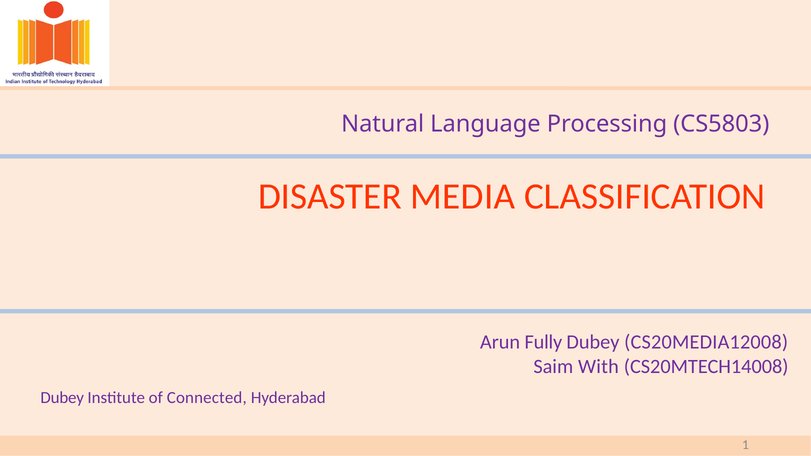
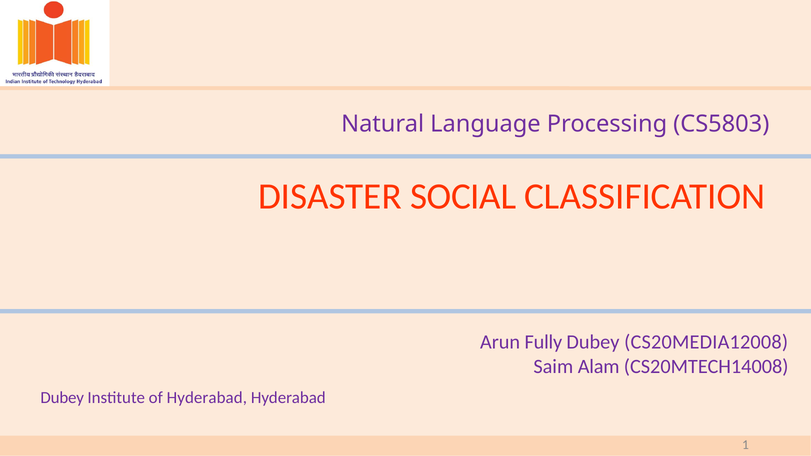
MEDIA: MEDIA -> SOCIAL (463, 197)
With: With -> Alam (599, 367)
of Connected: Connected -> Hyderabad (207, 398)
